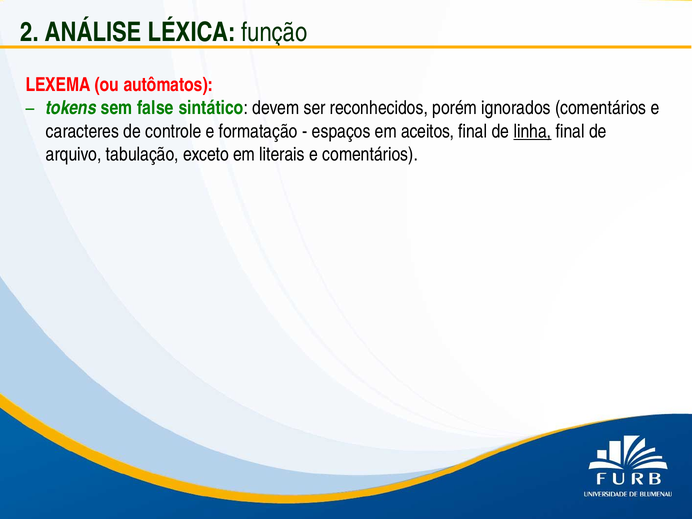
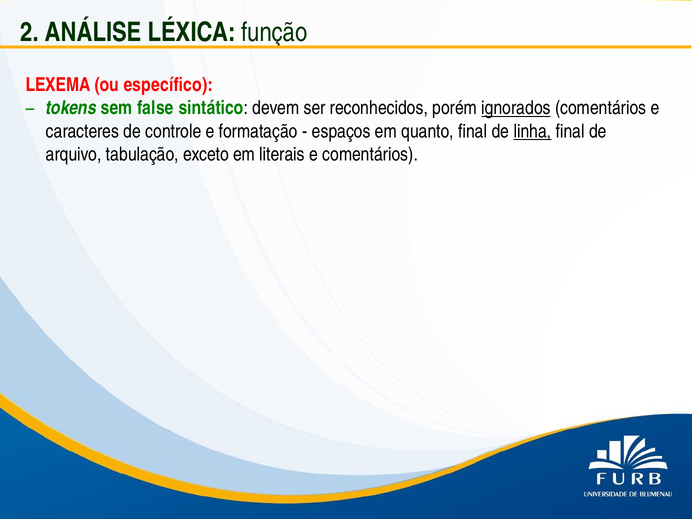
autômatos: autômatos -> específico (168, 85)
ignorados underline: none -> present (516, 108)
aceitos: aceitos -> quanto (428, 131)
